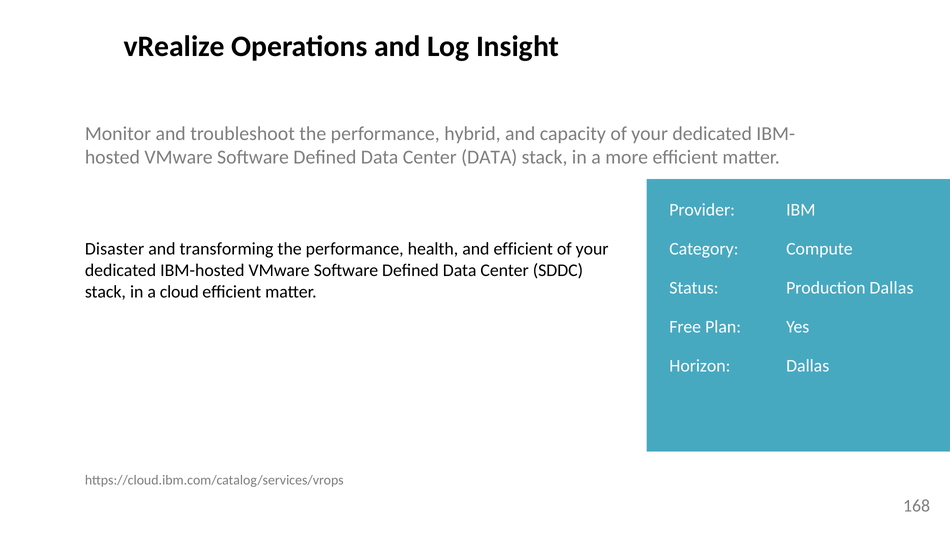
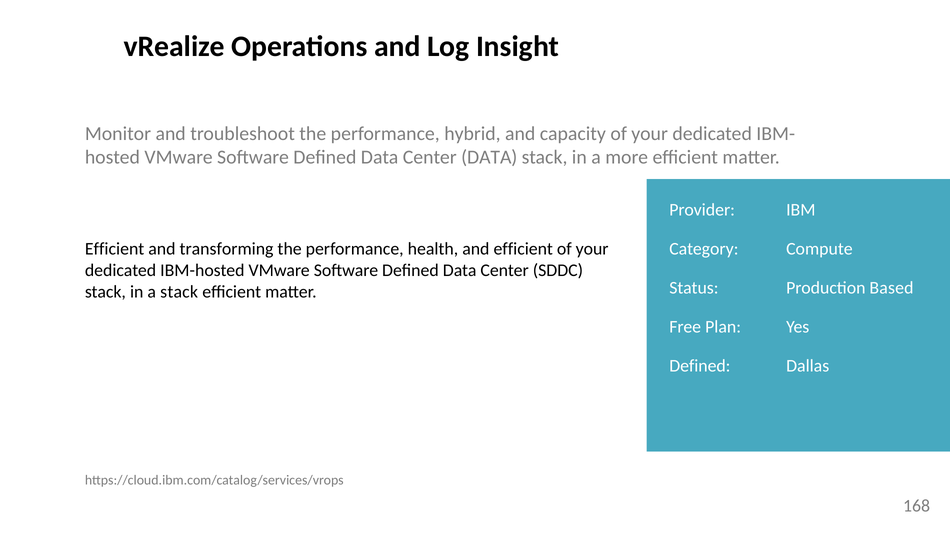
Disaster: Disaster -> Efficient (115, 249)
Production Dallas: Dallas -> Based (891, 288)
a cloud: cloud -> stack (179, 292)
Horizon: Horizon -> Defined (700, 366)
